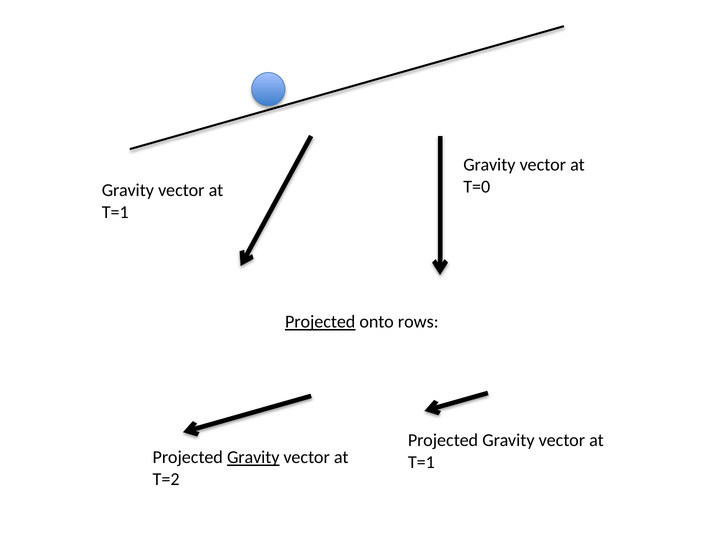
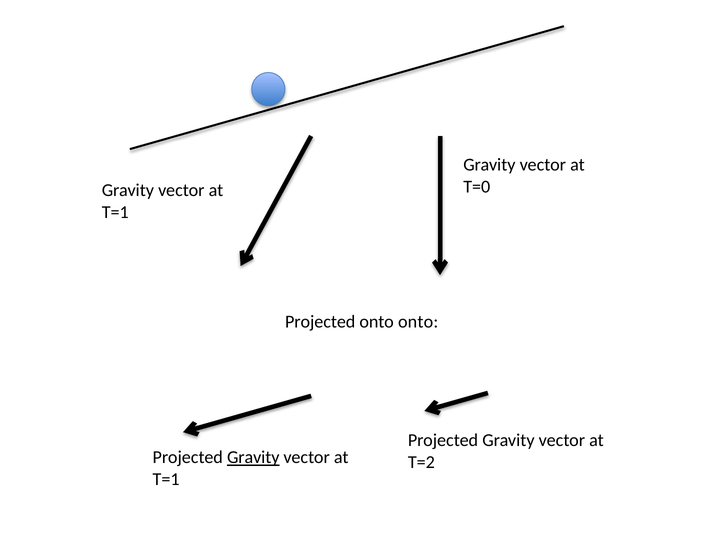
Projected underline: present -> none (320, 322)
onto rows: rows -> onto (418, 322)
T=1: T=1 -> T=2 (421, 462)
T=2: T=2 -> T=1 (166, 479)
